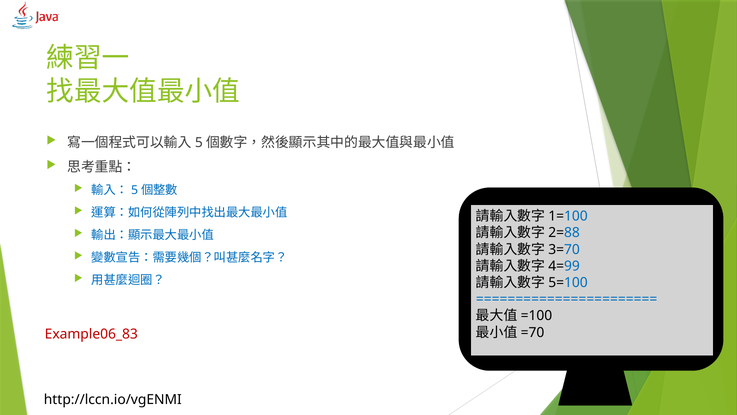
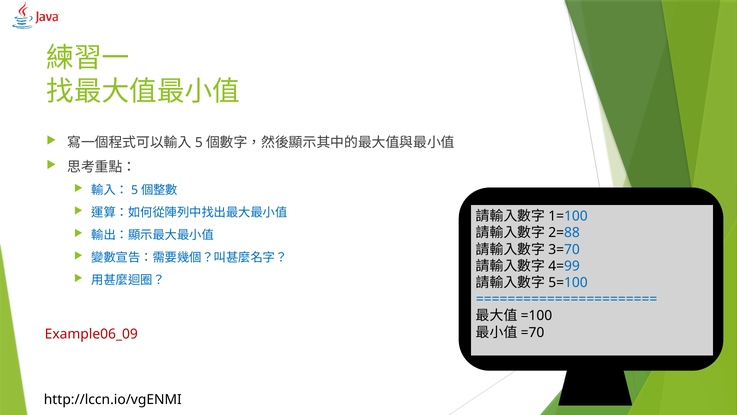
Example06_83: Example06_83 -> Example06_09 (91, 334)
